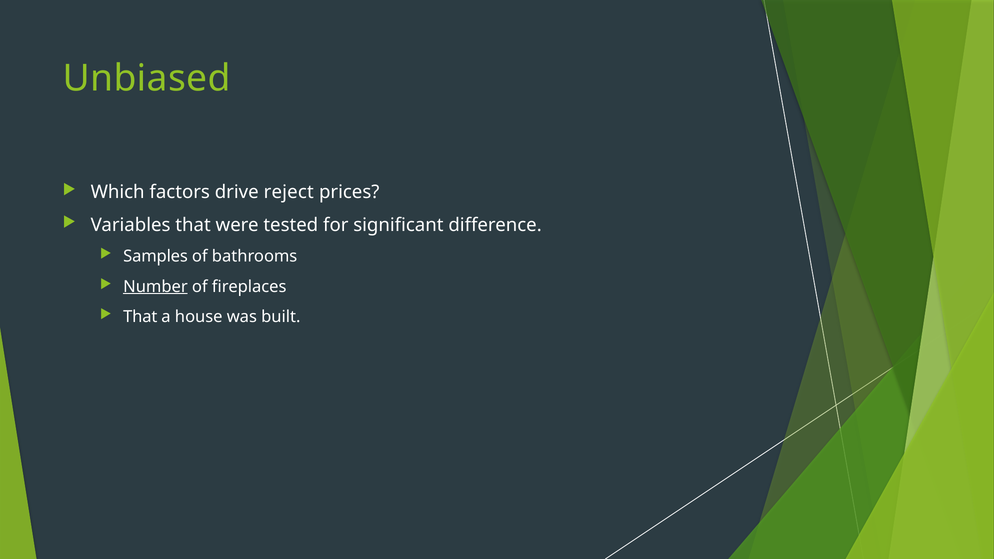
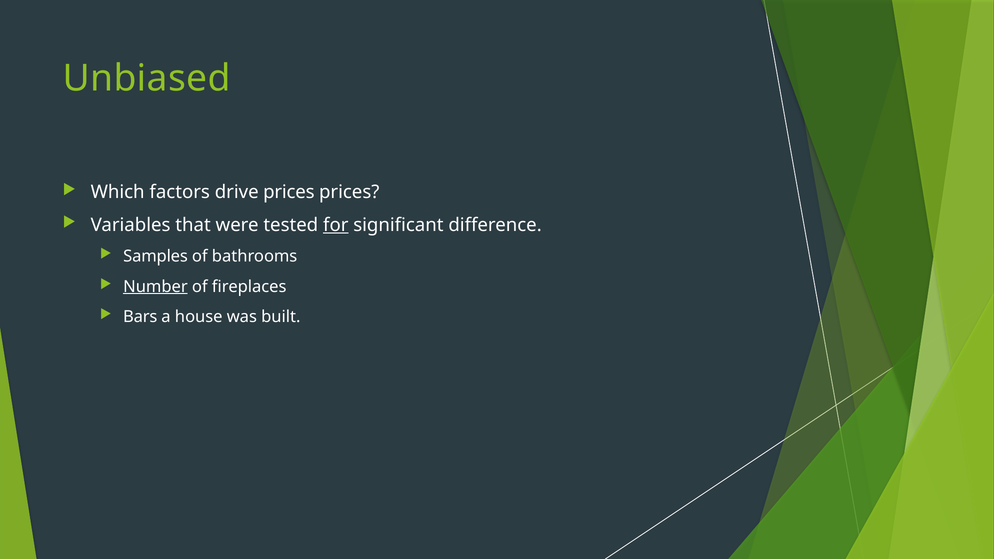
drive reject: reject -> prices (289, 192)
for underline: none -> present (336, 225)
That: That -> Bars (140, 317)
